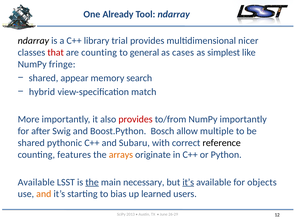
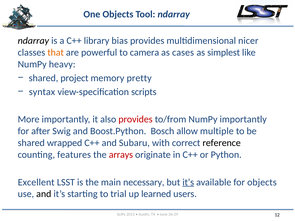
One Already: Already -> Objects (118, 14)
trial: trial -> bias (120, 41)
that colour: red -> orange (56, 53)
are counting: counting -> powerful (99, 53)
general: general -> camera (144, 53)
fringe: fringe -> heavy (62, 64)
appear: appear -> project (74, 78)
search: search -> pretty (139, 78)
hybrid: hybrid -> syntax (42, 92)
match: match -> scripts (144, 92)
pythonic: pythonic -> wrapped (65, 143)
arrays colour: orange -> red (121, 155)
Available: Available -> Excellent (36, 182)
the underline: present -> none (92, 182)
and colour: orange -> black (44, 194)
bias: bias -> trial (118, 194)
